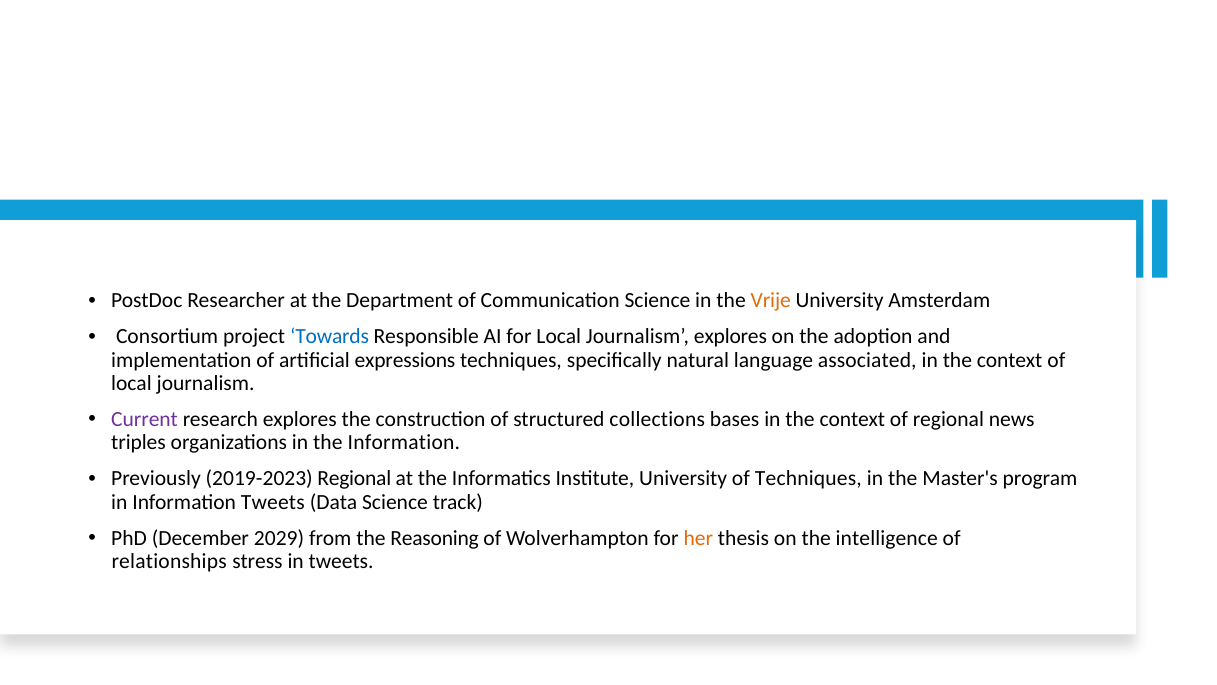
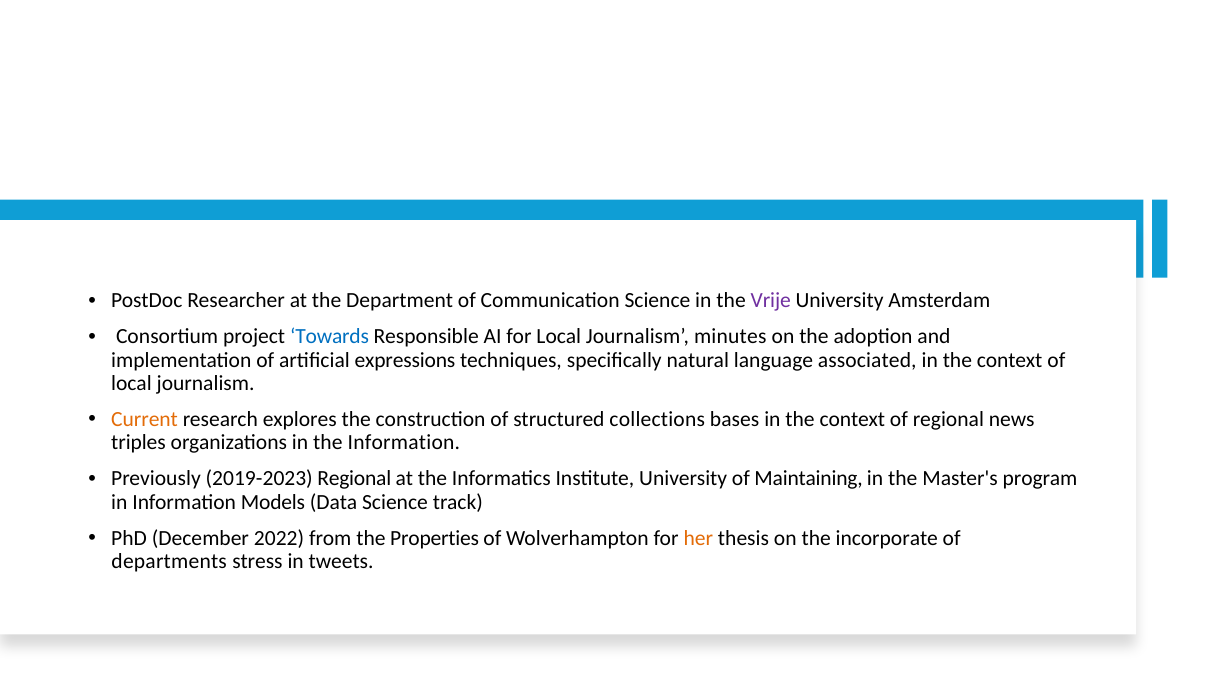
Vrije colour: orange -> purple (771, 300)
Journalism explores: explores -> minutes (730, 336)
Current colour: purple -> orange (145, 419)
of Techniques: Techniques -> Maintaining (809, 478)
Information Tweets: Tweets -> Models (273, 502)
2029: 2029 -> 2022 (279, 538)
Reasoning: Reasoning -> Properties (435, 538)
intelligence: intelligence -> incorporate (887, 538)
relationships: relationships -> departments (169, 561)
